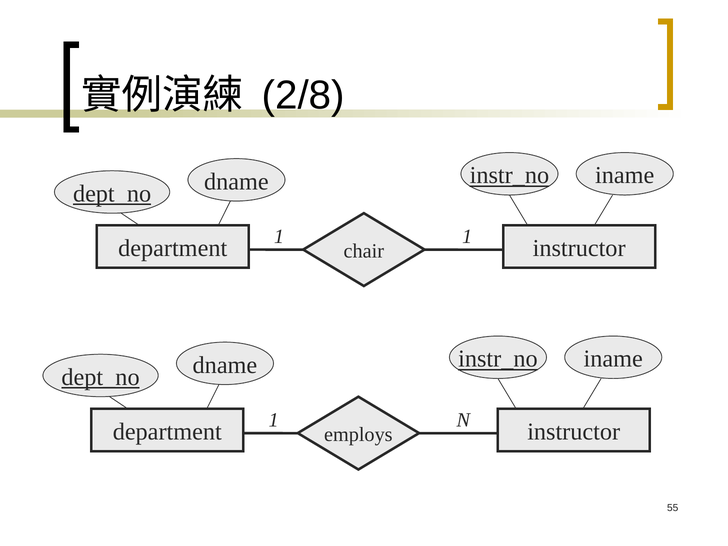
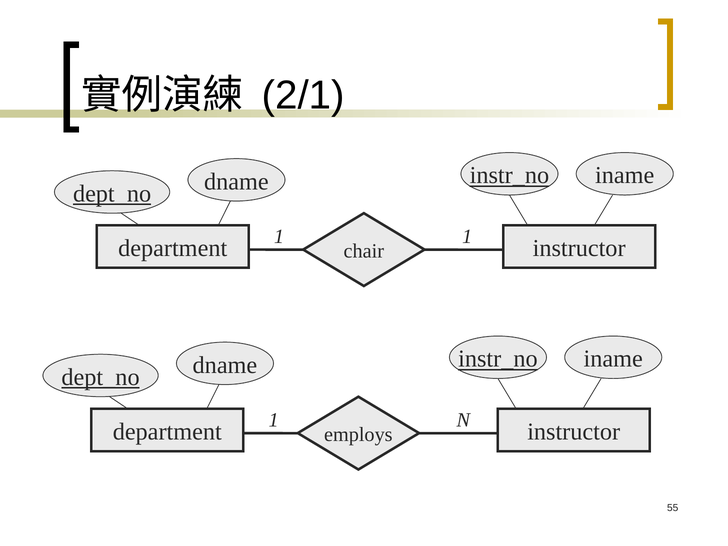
2/8: 2/8 -> 2/1 (303, 95)
